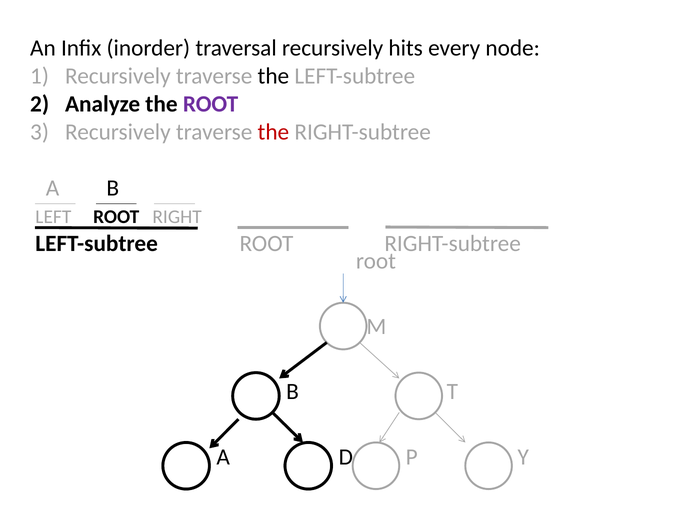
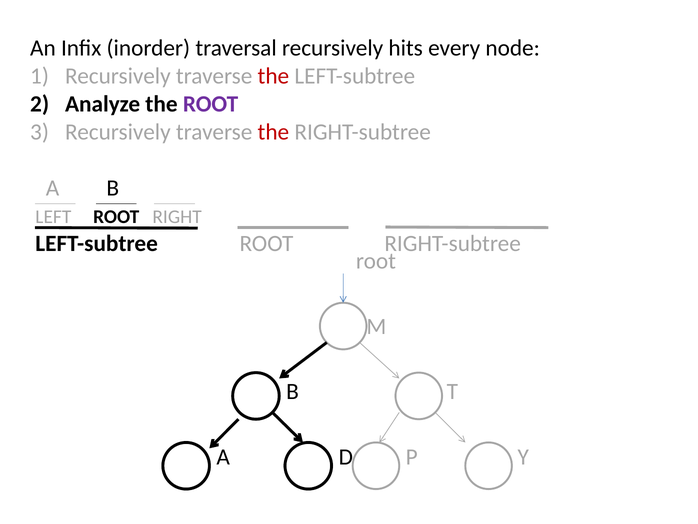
the colour: black -> red (273, 76)
